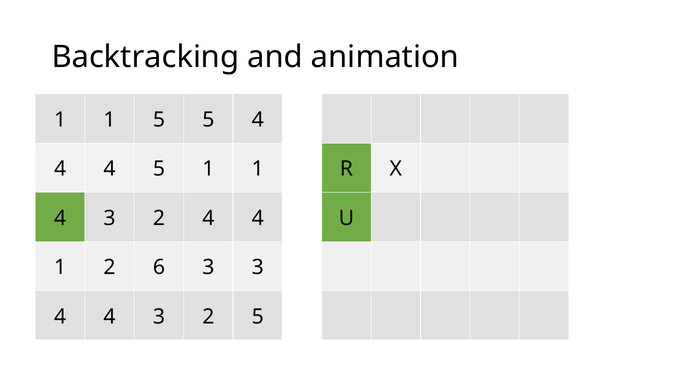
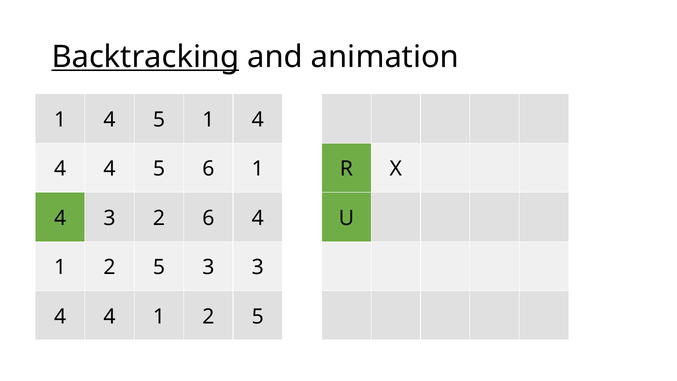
Backtracking underline: none -> present (145, 57)
1: 1 -> 4 (110, 120)
5 5: 5 -> 1 (208, 120)
5 1: 1 -> 6 (208, 169)
2 4: 4 -> 6 (208, 218)
6: 6 -> 5 (159, 267)
4 4 3: 3 -> 1 (159, 316)
